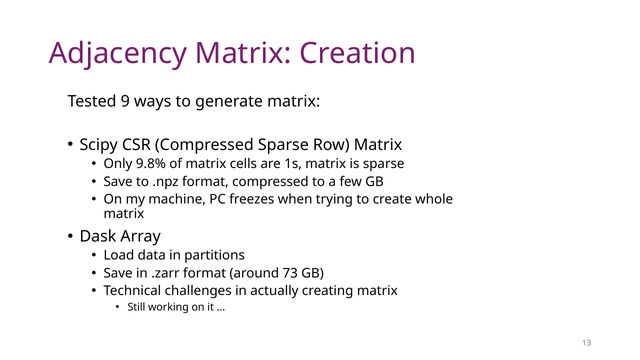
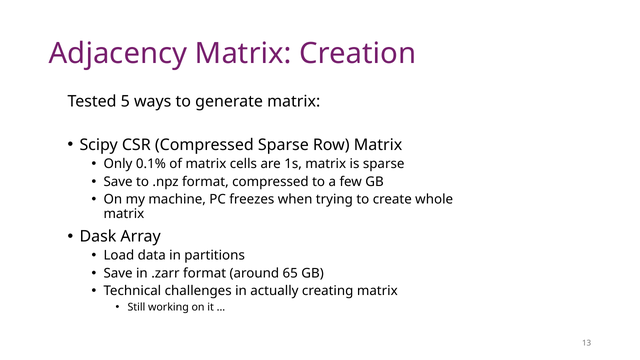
9: 9 -> 5 (125, 102)
9.8%: 9.8% -> 0.1% (151, 164)
73: 73 -> 65 (290, 273)
